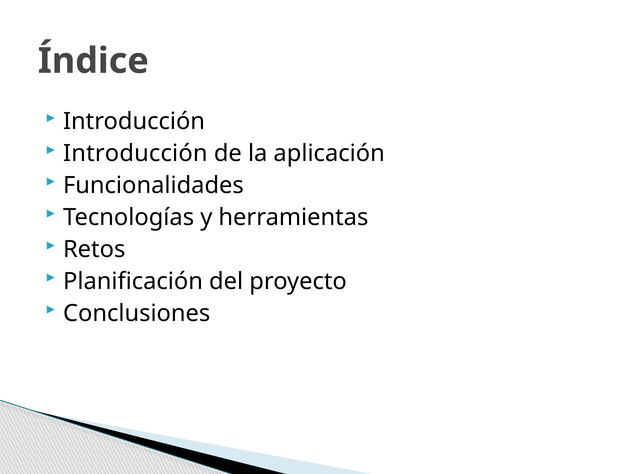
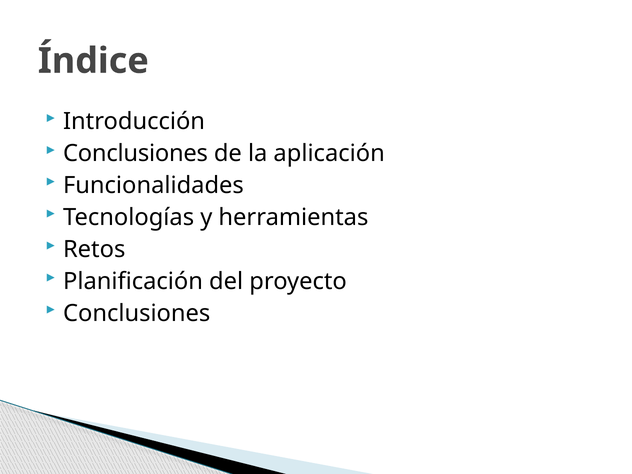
Introducción: Introducción -> Conclusiones (136, 153)
